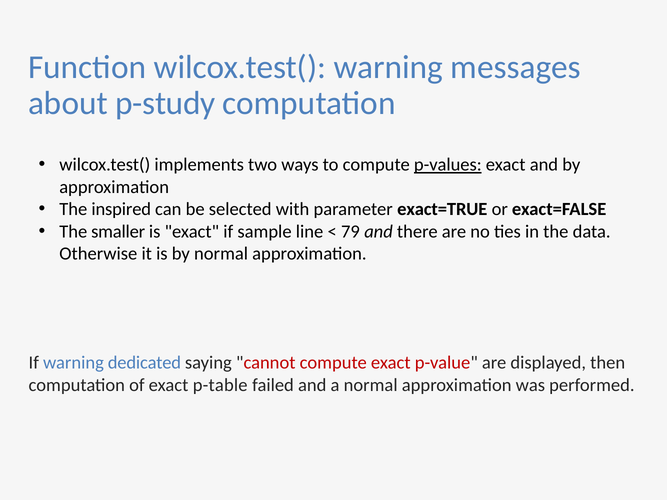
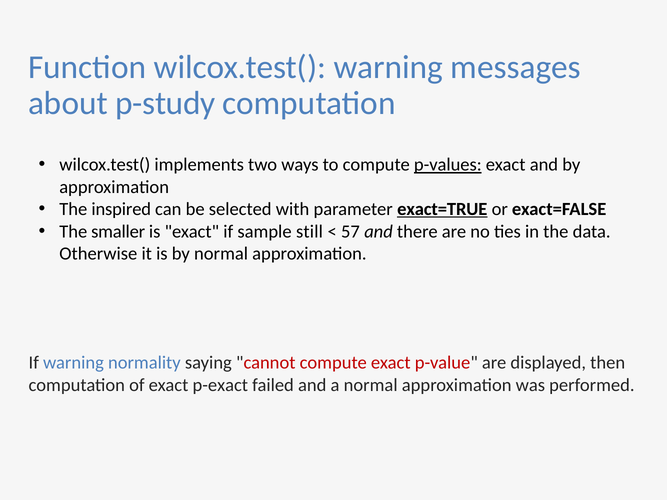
exact=TRUE underline: none -> present (442, 209)
line: line -> still (309, 232)
79: 79 -> 57 (350, 232)
dedicated: dedicated -> normality (144, 363)
p-table: p-table -> p-exact (220, 385)
